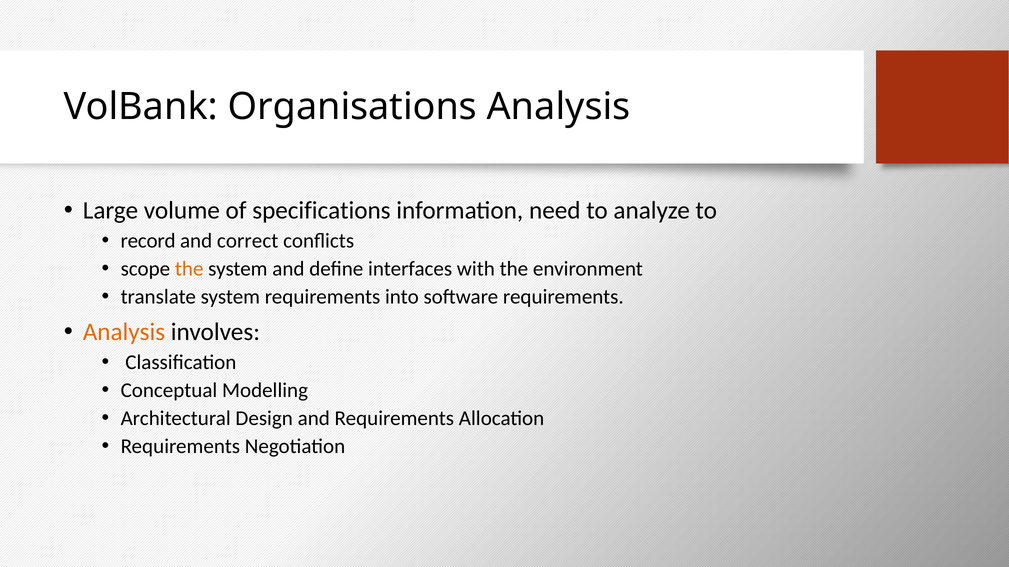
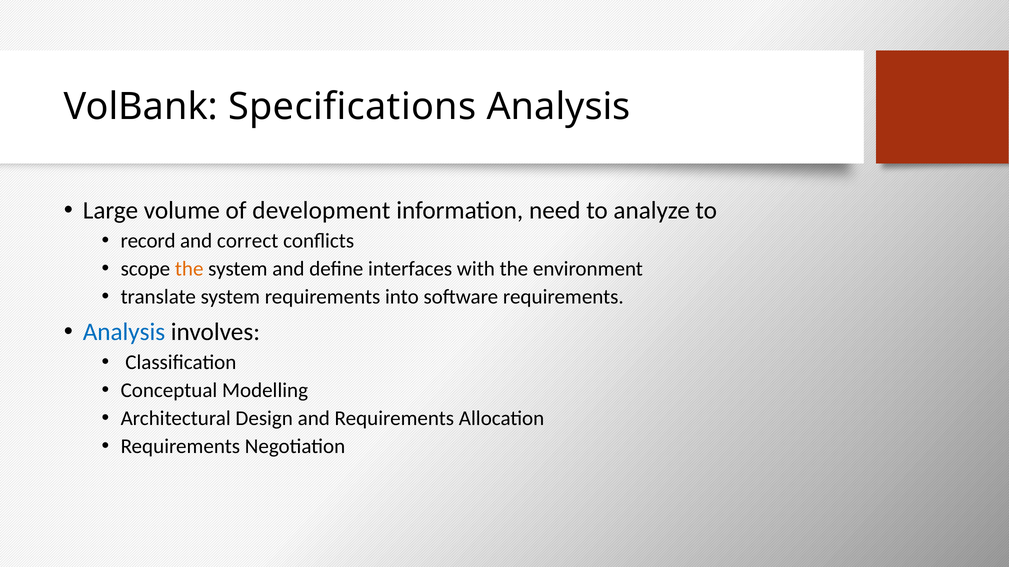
Organisations: Organisations -> Specifications (352, 107)
specifications: specifications -> development (321, 211)
Analysis colour: orange -> blue (124, 332)
